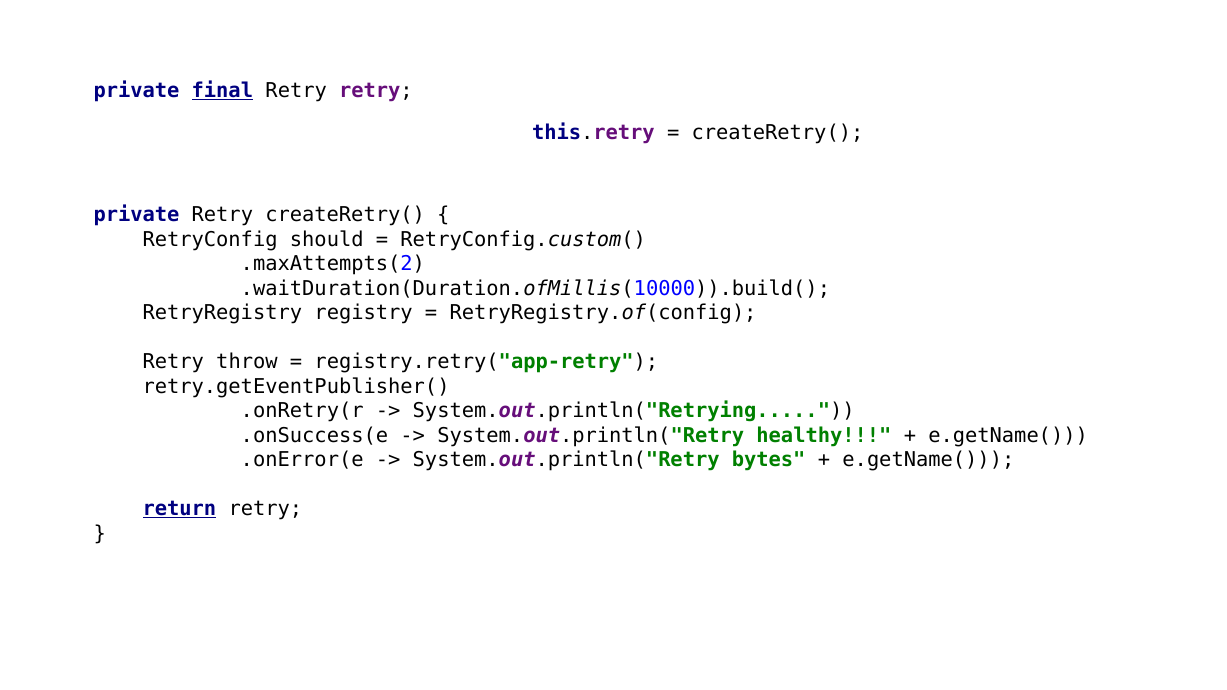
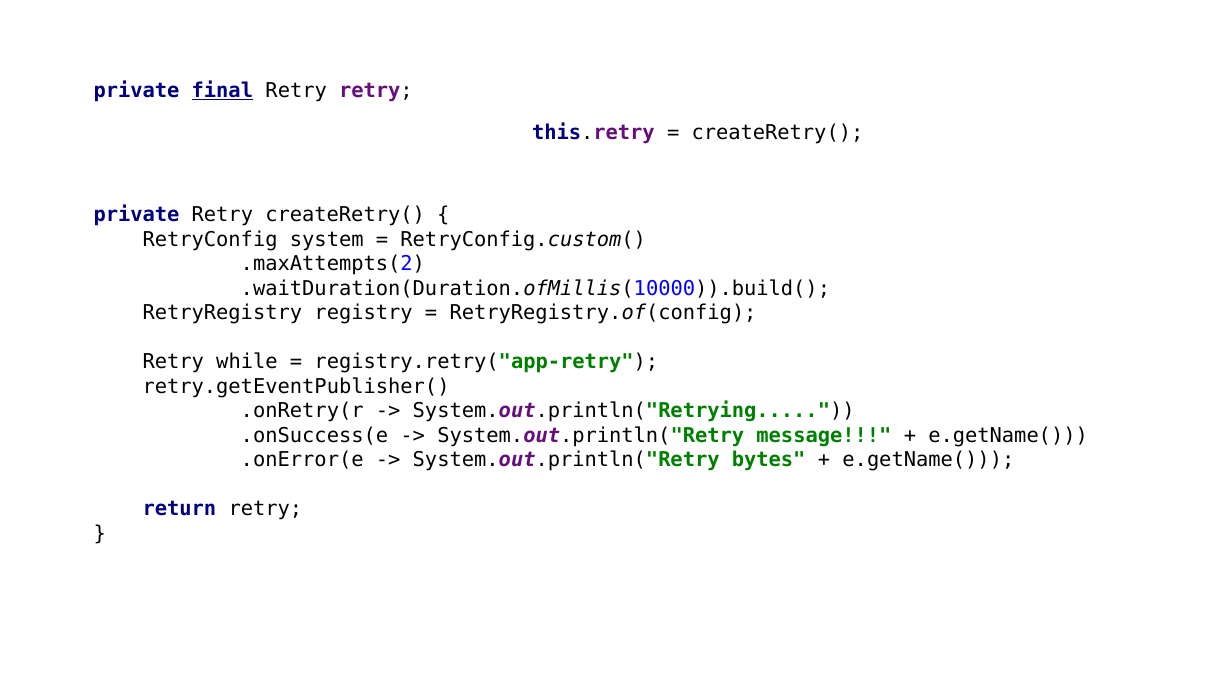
should: should -> system (327, 239)
throw: throw -> while (247, 362)
healthy: healthy -> message (824, 436)
return underline: present -> none (179, 509)
